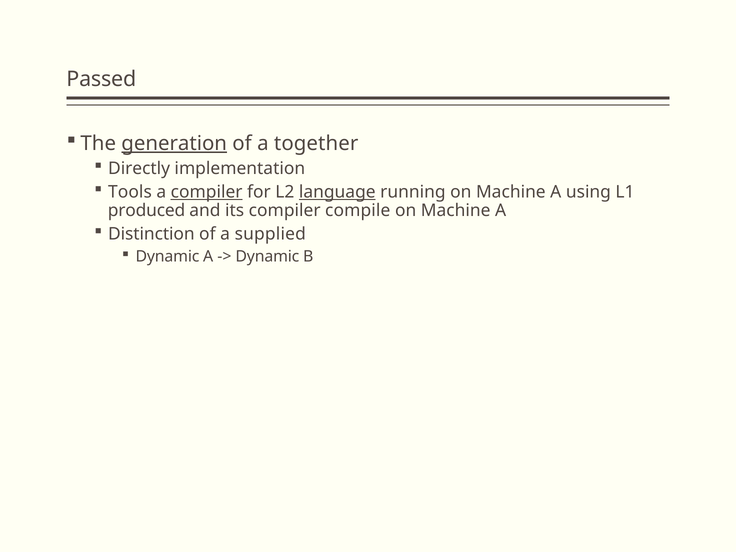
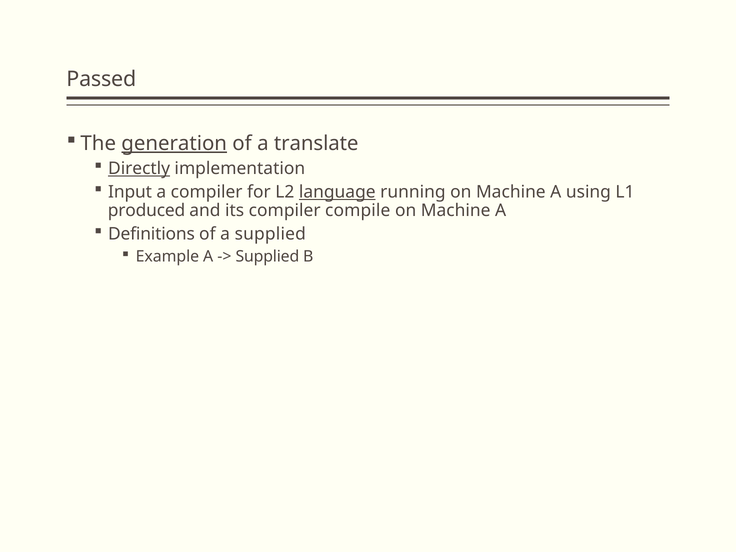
together: together -> translate (316, 143)
Directly underline: none -> present (139, 168)
Tools: Tools -> Input (130, 192)
compiler underline: present -> none (207, 192)
Distinction: Distinction -> Definitions (151, 234)
Dynamic: Dynamic -> Example (167, 257)
Dynamic: Dynamic -> Supplied (267, 257)
